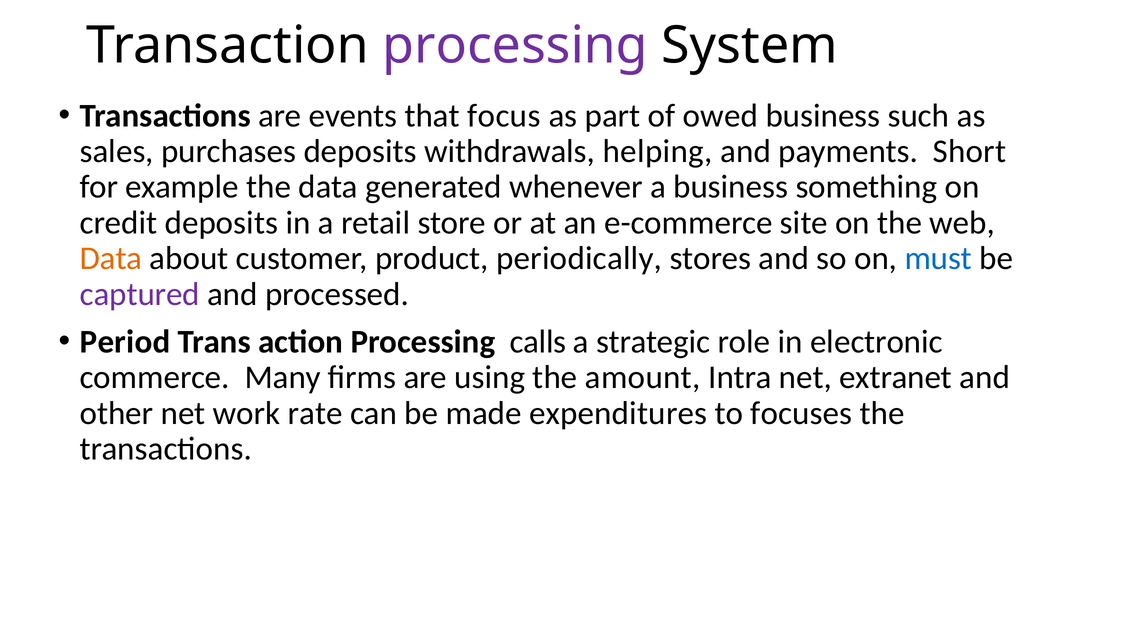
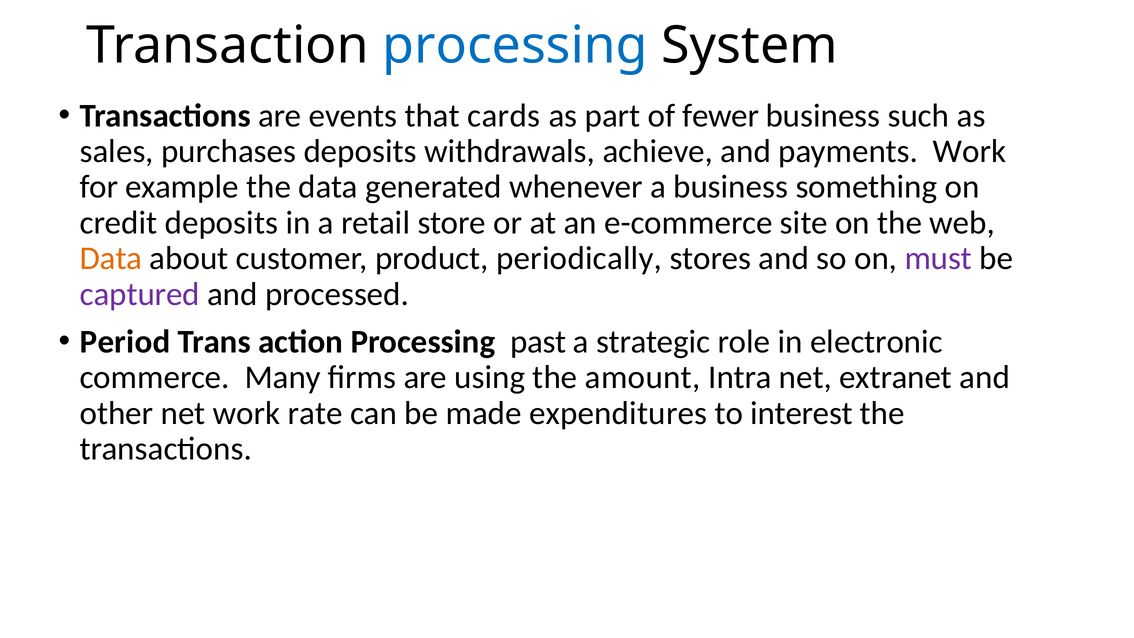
processing colour: purple -> blue (515, 45)
focus: focus -> cards (504, 116)
owed: owed -> fewer (721, 116)
helping: helping -> achieve (658, 151)
payments Short: Short -> Work (970, 151)
must colour: blue -> purple (938, 258)
calls: calls -> past (538, 342)
focuses: focuses -> interest (802, 413)
